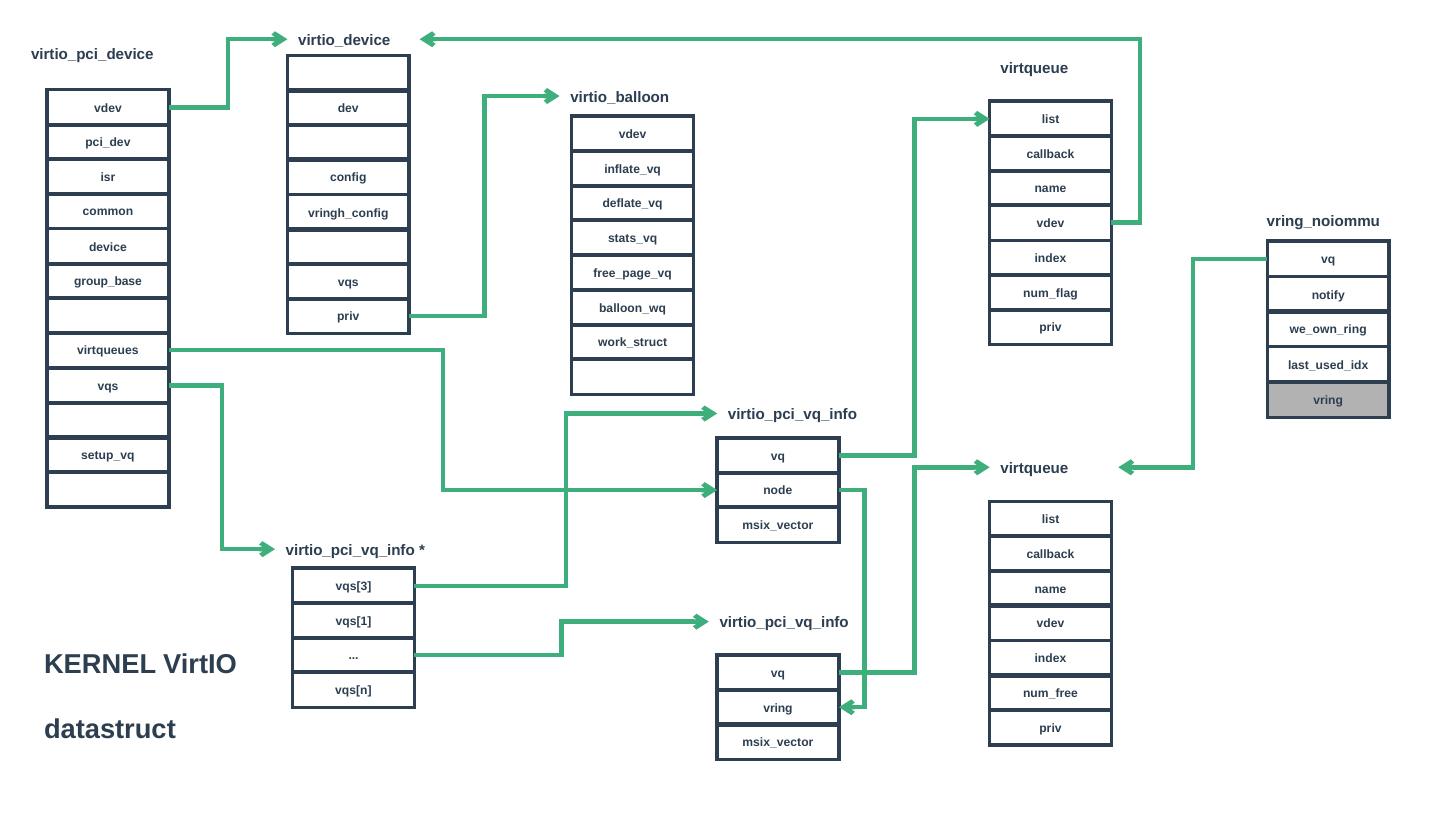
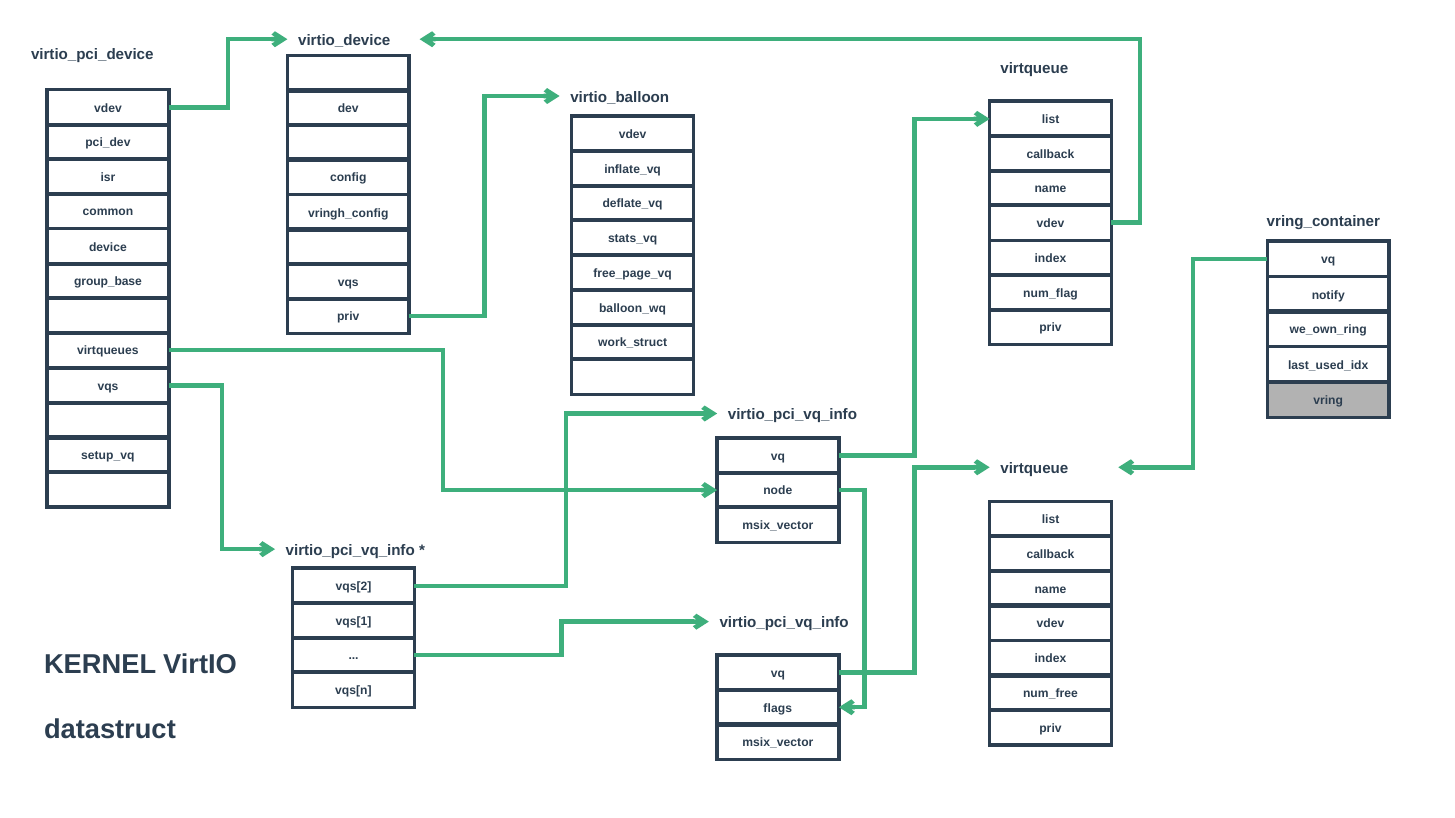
vring_noiommu: vring_noiommu -> vring_container (1323, 221)
vqs[3: vqs[3 -> vqs[2 (354, 587)
vring: vring -> flags (778, 708)
